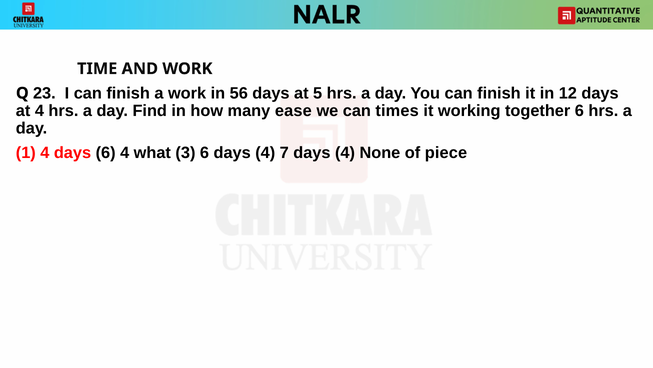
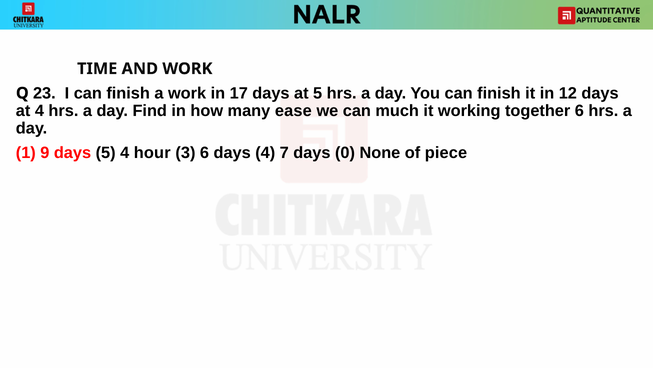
56: 56 -> 17 (239, 93)
times: times -> much (397, 111)
1 4: 4 -> 9 (45, 153)
days 6: 6 -> 5 (106, 153)
what: what -> hour (152, 153)
7 days 4: 4 -> 0 (345, 153)
